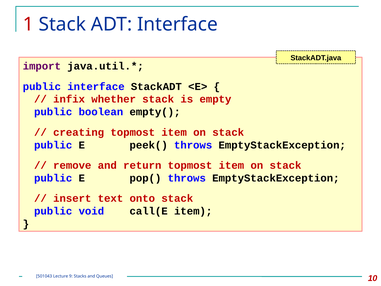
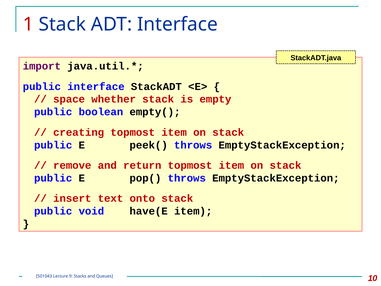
infix: infix -> space (69, 99)
call(E: call(E -> have(E (149, 211)
